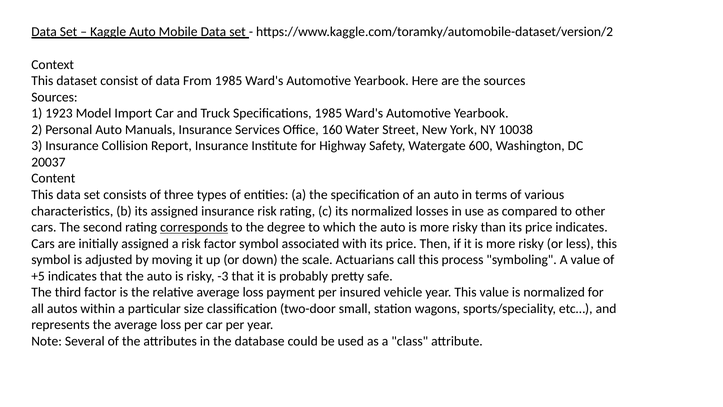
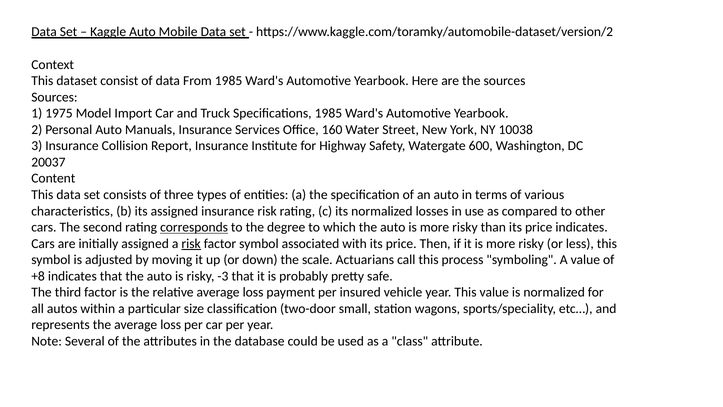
1923: 1923 -> 1975 (59, 113)
risk underline: none -> present (191, 243)
+5: +5 -> +8 (38, 276)
